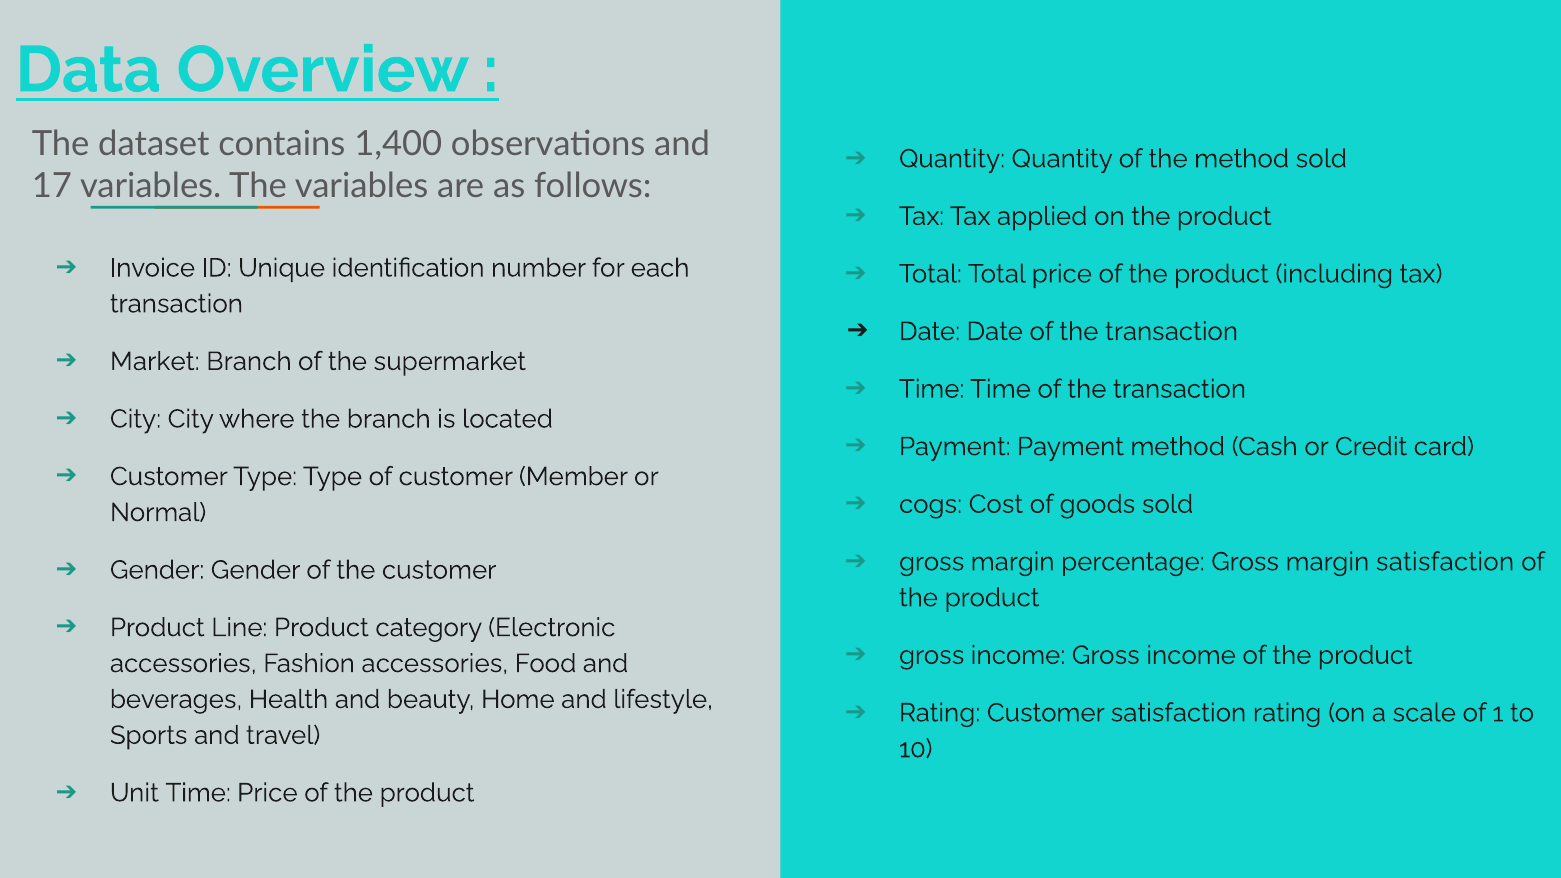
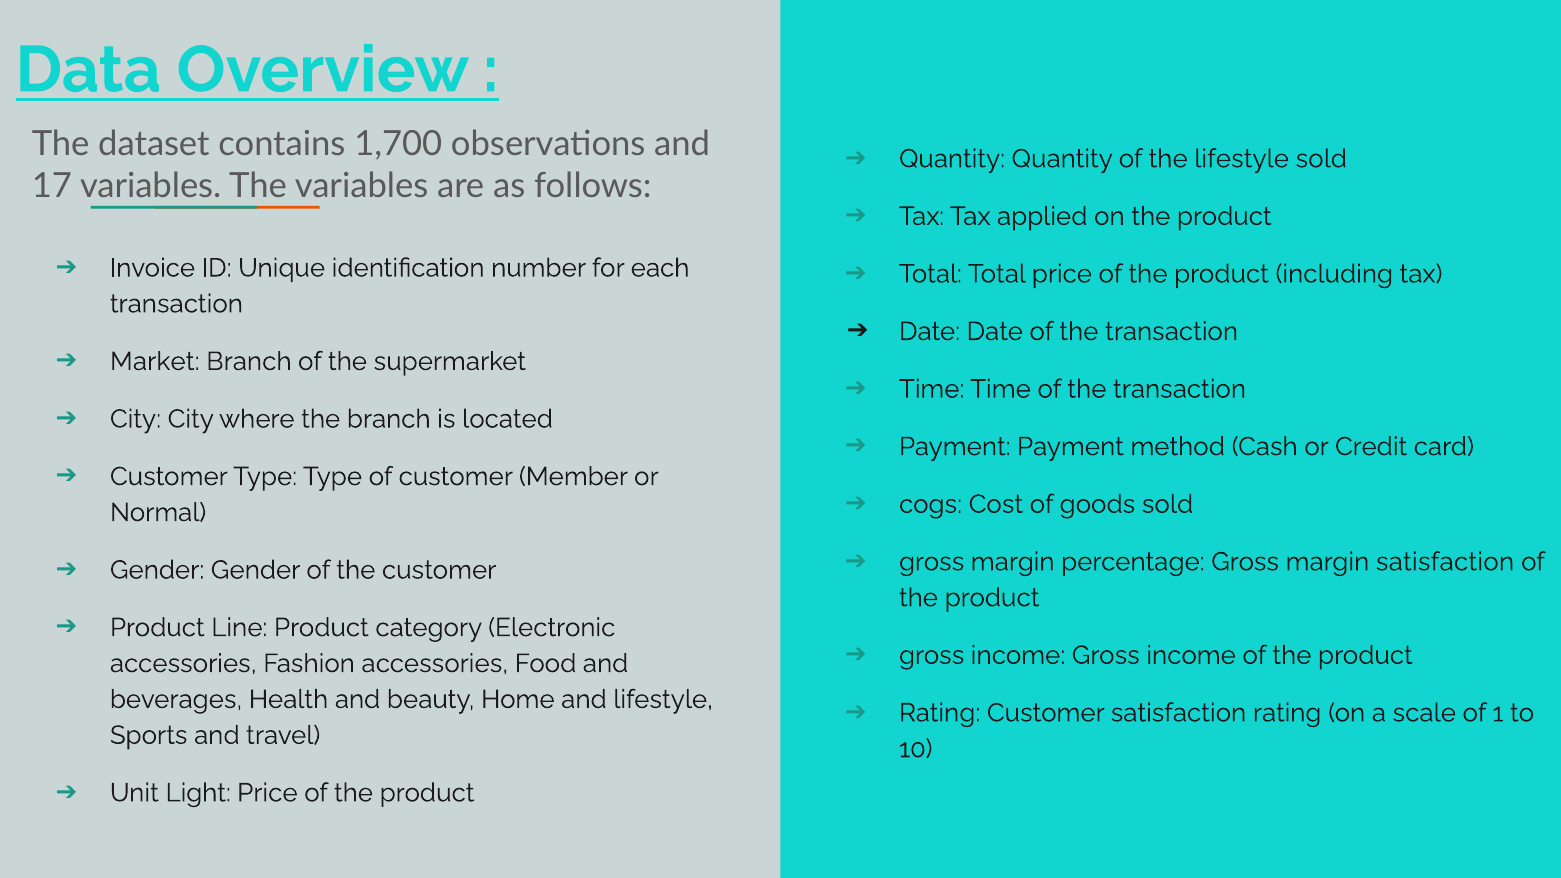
1,400: 1,400 -> 1,700 (398, 144)
the method: method -> lifestyle (1242, 159)
Unit Time: Time -> Light (198, 793)
